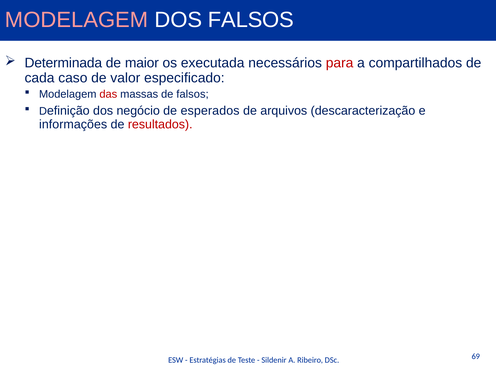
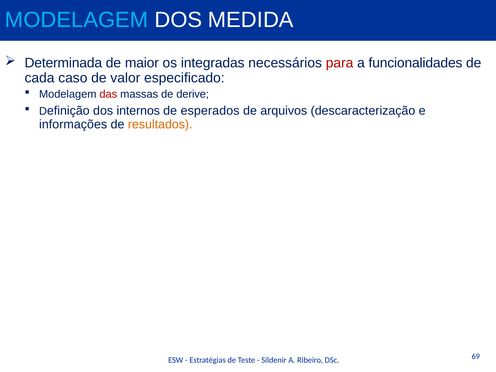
MODELAGEM colour: pink -> light blue (77, 20)
DOS FALSOS: FALSOS -> MEDIDA (251, 20)
executada: executada -> integradas (213, 63)
compartilhados: compartilhados -> funcionalidades (416, 63)
de falsos: falsos -> derive (193, 94)
negócio: negócio -> internos (138, 111)
resultados colour: red -> orange (160, 124)
